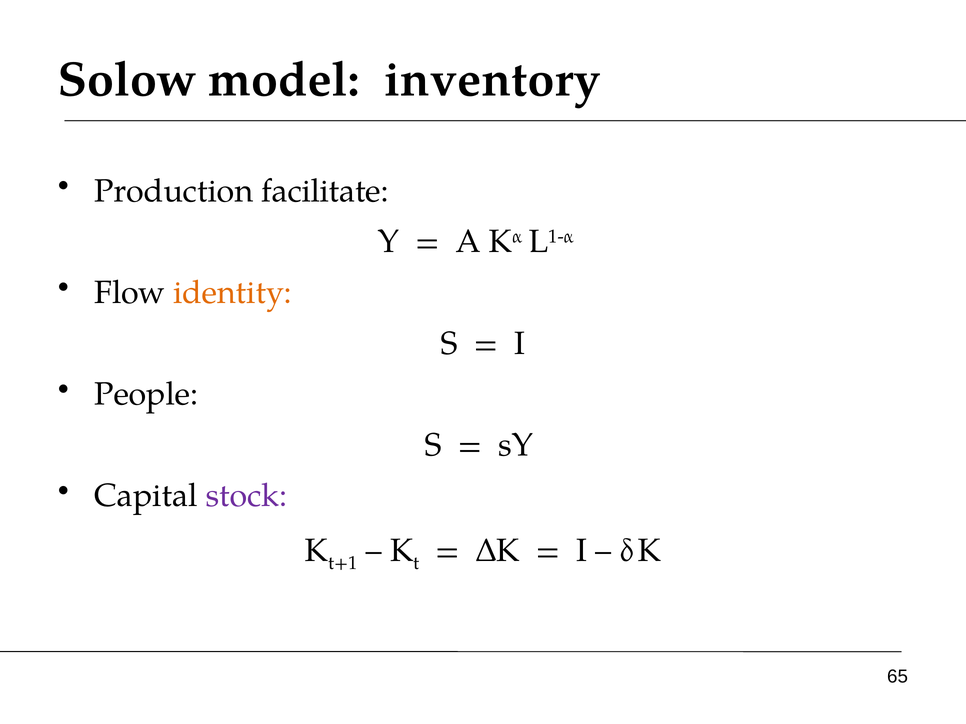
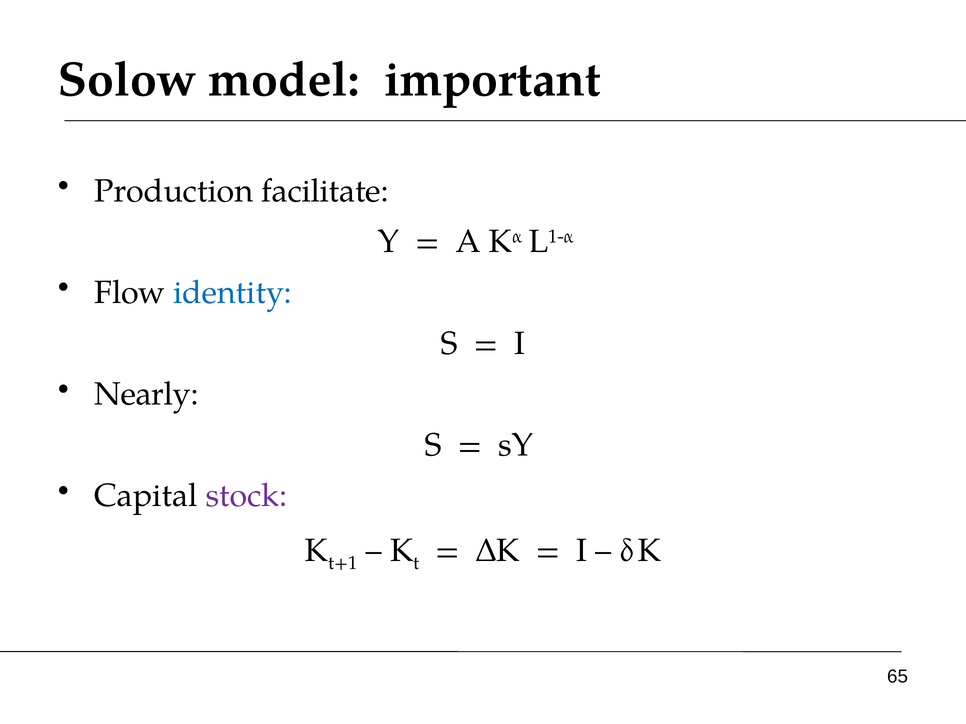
inventory: inventory -> important (493, 80)
identity colour: orange -> blue (233, 293)
People: People -> Nearly (146, 394)
